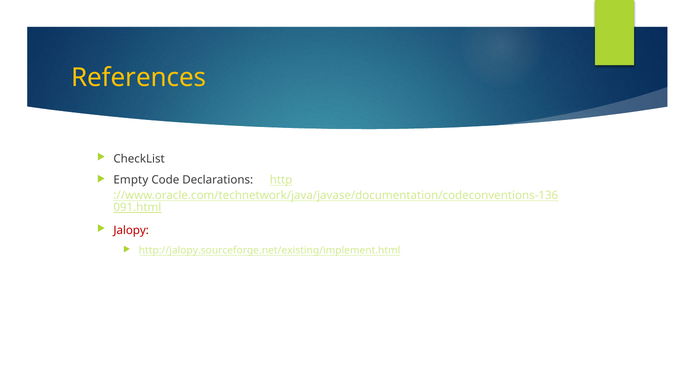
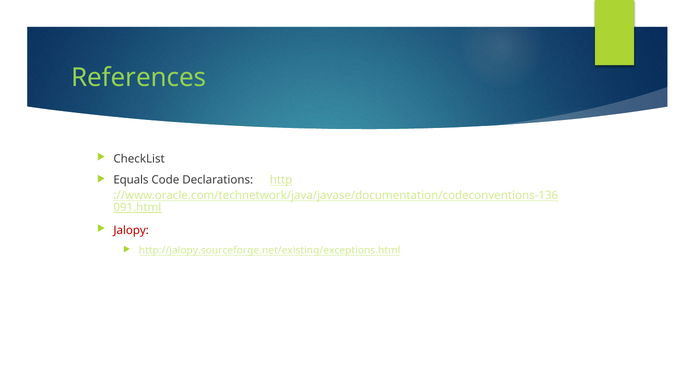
References colour: yellow -> light green (139, 77)
Empty: Empty -> Equals (131, 180)
http://jalopy.sourceforge.net/existing/implement.html: http://jalopy.sourceforge.net/existing/implement.html -> http://jalopy.sourceforge.net/existing/exceptions.html (270, 250)
